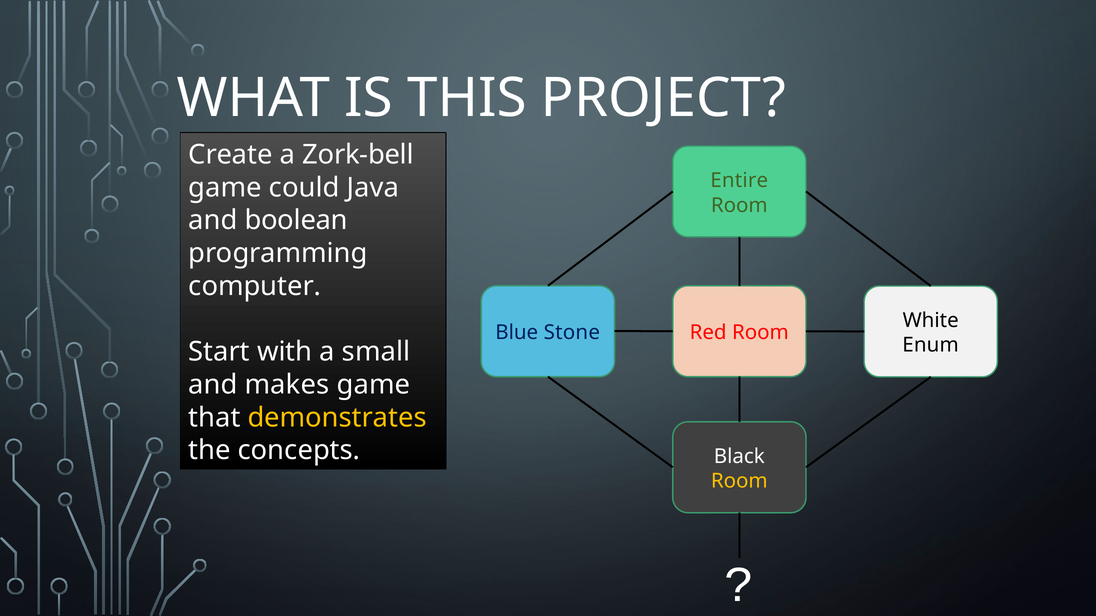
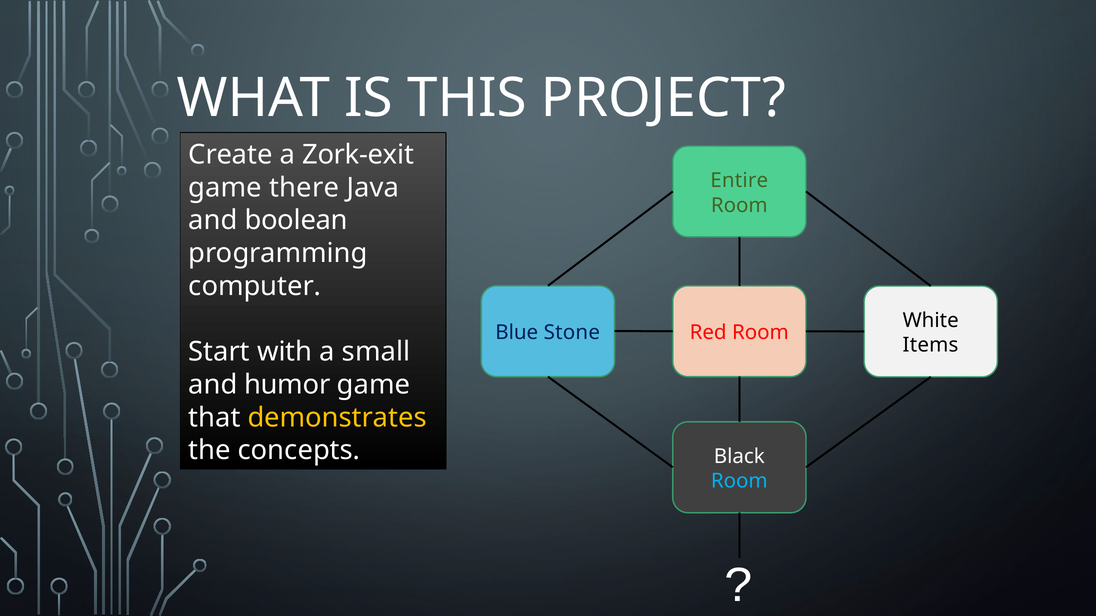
Zork-bell: Zork-bell -> Zork-exit (358, 155)
could: could -> there (304, 188)
Enum: Enum -> Items (931, 345)
makes: makes -> humor (287, 385)
Room colour: yellow -> light blue (739, 481)
